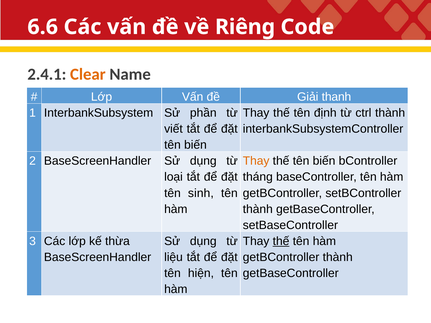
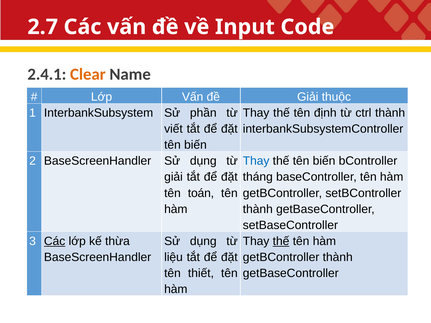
6.6: 6.6 -> 2.7 (43, 27)
Riêng: Riêng -> Input (245, 27)
thanh: thanh -> thuộc (336, 97)
Thay colour: orange -> blue (256, 161)
loại: loại -> giải (173, 177)
sinh: sinh -> toán (201, 193)
Các underline: none -> present (55, 241)
hiện: hiện -> thiết (201, 273)
